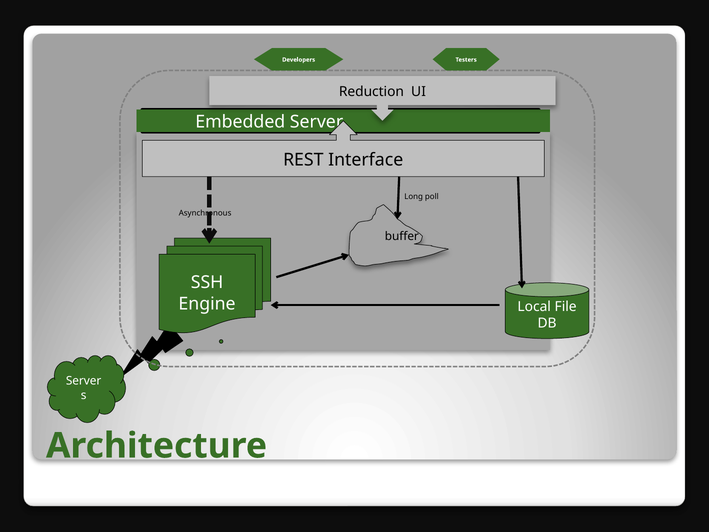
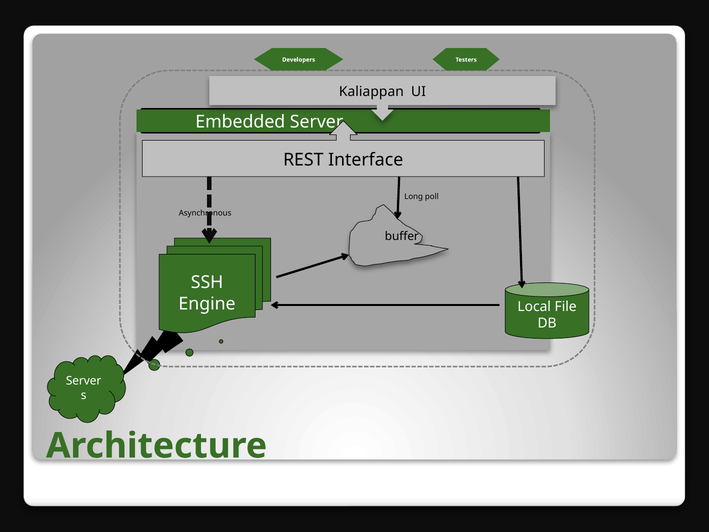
Reduction: Reduction -> Kaliappan (371, 91)
